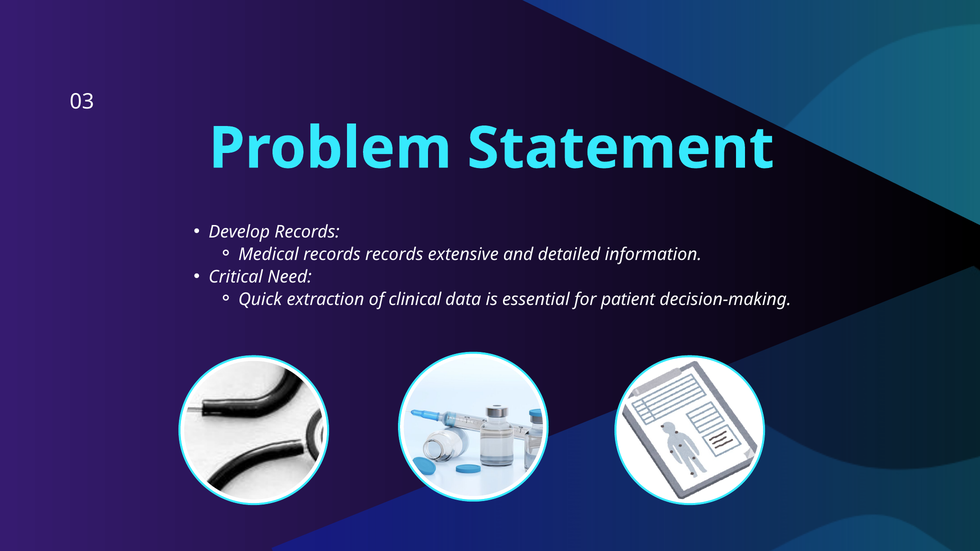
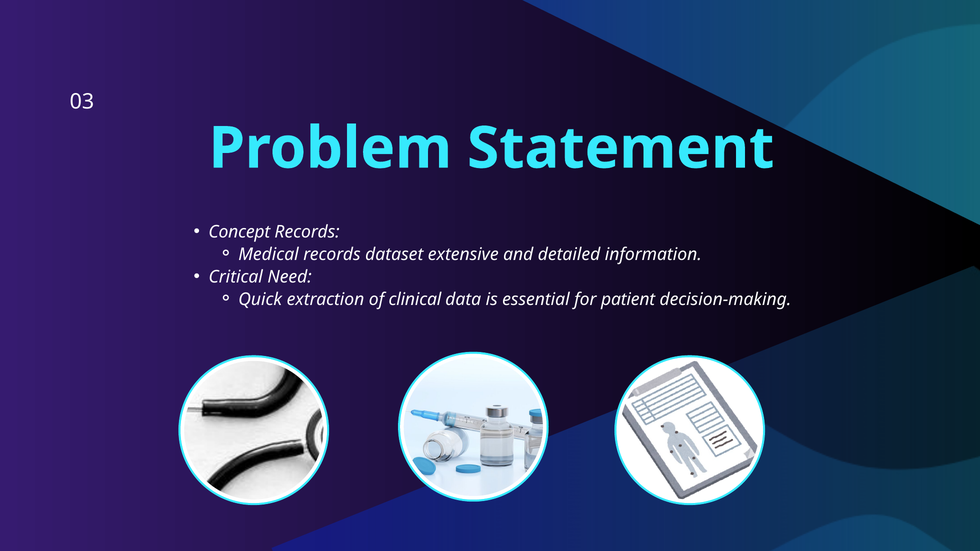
Develop: Develop -> Concept (239, 232)
records records: records -> dataset (394, 255)
